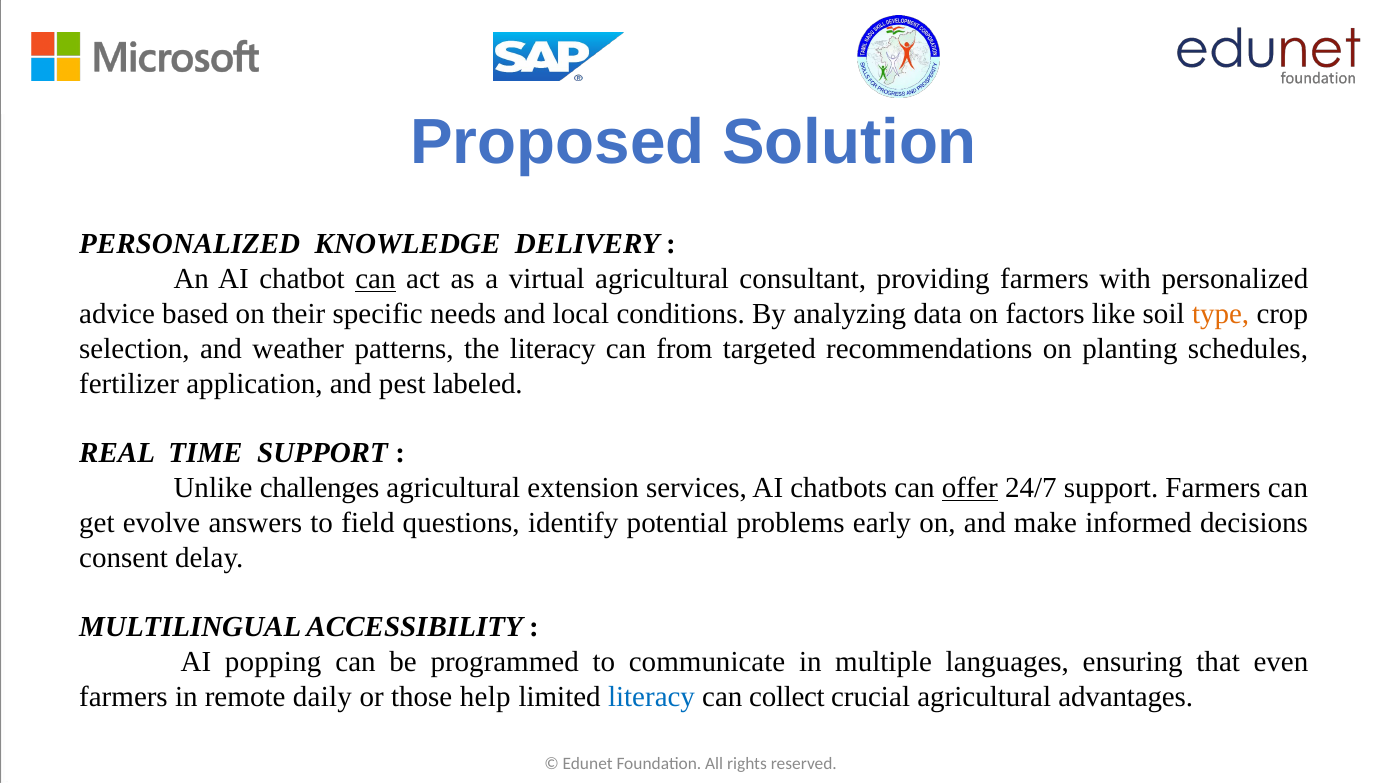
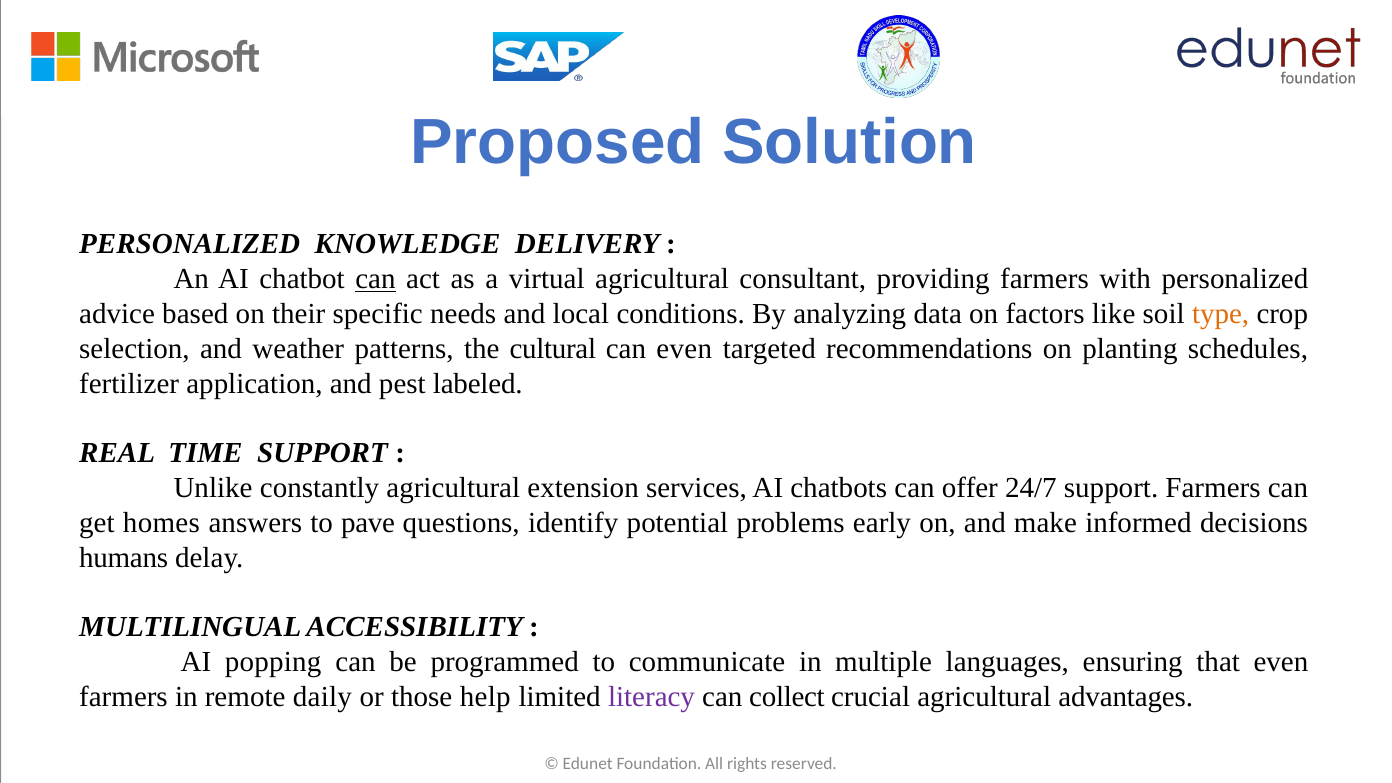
the literacy: literacy -> cultural (553, 349)
can from: from -> even (684, 349)
challenges: challenges -> constantly (320, 488)
offer underline: present -> none (970, 488)
evolve: evolve -> homes (161, 523)
field: field -> pave (368, 523)
consent: consent -> humans (124, 558)
literacy colour: blue -> purple (652, 697)
